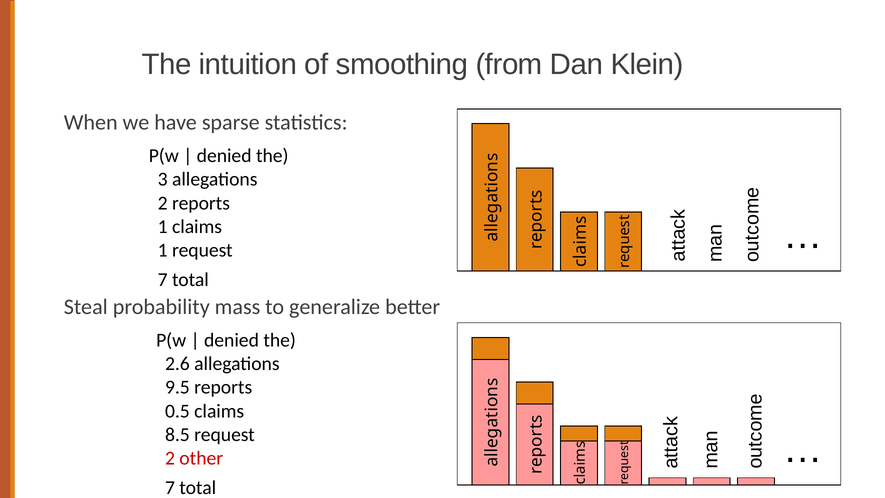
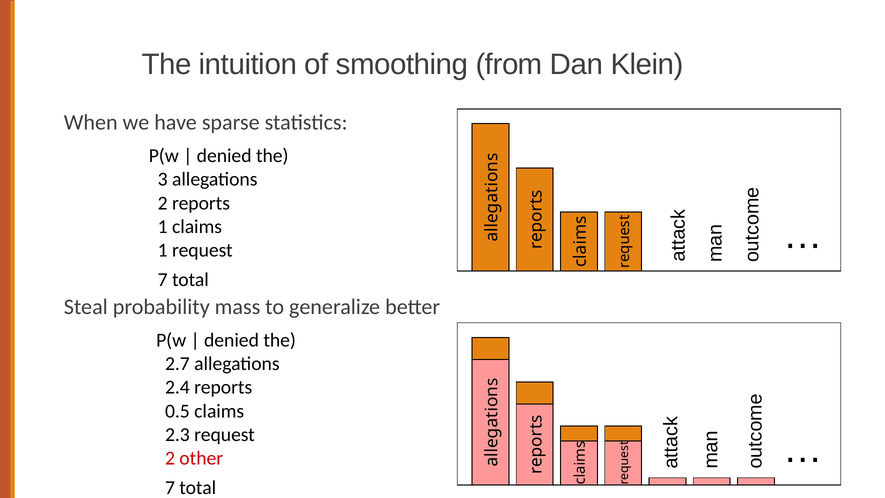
2.6: 2.6 -> 2.7 (177, 364)
9.5: 9.5 -> 2.4 (177, 387)
8.5: 8.5 -> 2.3 (177, 434)
